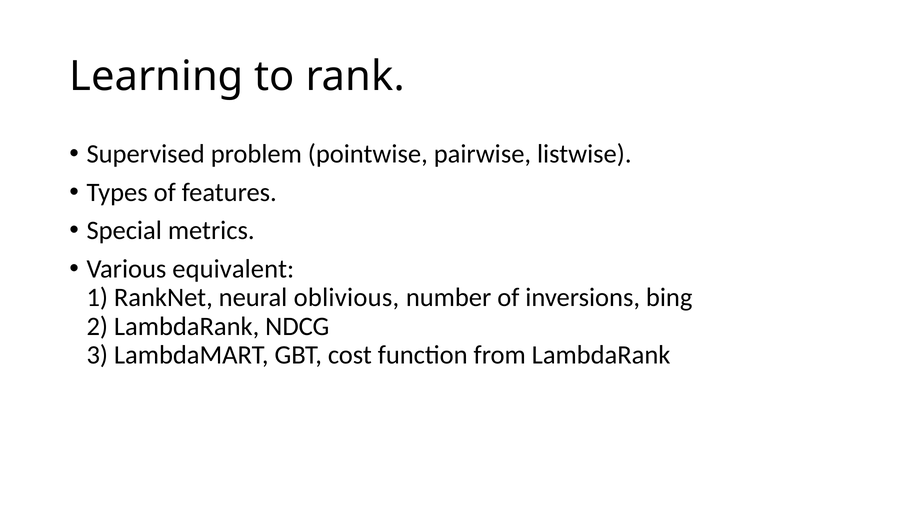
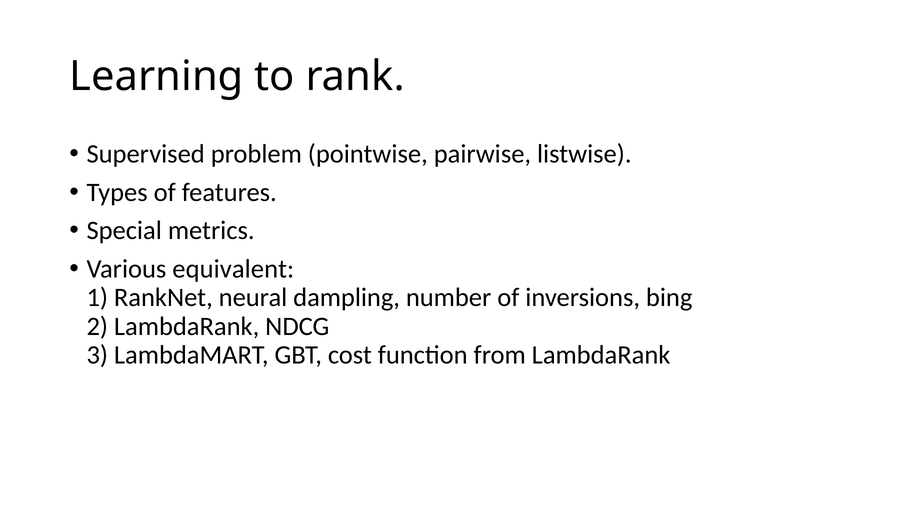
oblivious: oblivious -> dampling (347, 297)
